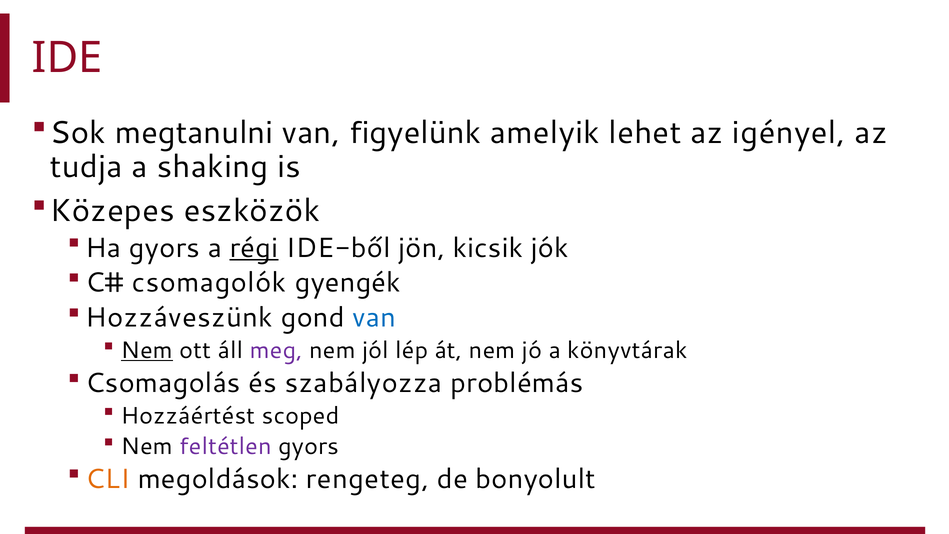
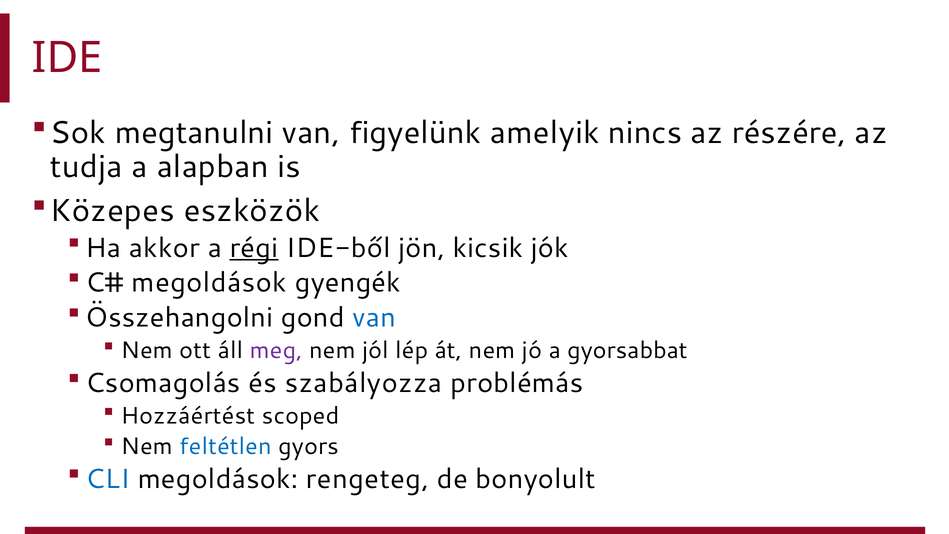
lehet: lehet -> nincs (645, 133)
igényel: igényel -> részére (789, 133)
shaking: shaking -> alapban (213, 167)
Ha gyors: gyors -> akkor (164, 248)
csomagolók: csomagolók -> megoldások (209, 283)
Hozzáveszünk: Hozzáveszünk -> Összehangolni (179, 317)
Nem underline: present -> none (147, 350)
könyvtárak: könyvtárak -> gyorsabbat (628, 350)
feltétlen colour: purple -> blue (226, 446)
CLI colour: orange -> blue (108, 479)
